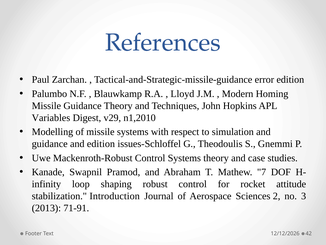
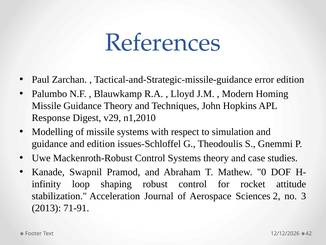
Variables: Variables -> Response (51, 117)
7: 7 -> 0 (262, 172)
Introduction: Introduction -> Acceleration (115, 196)
